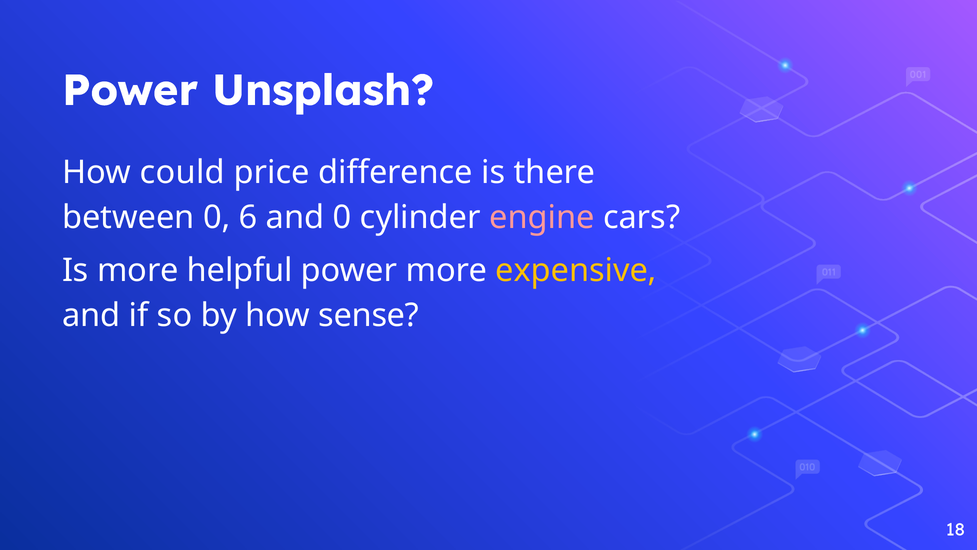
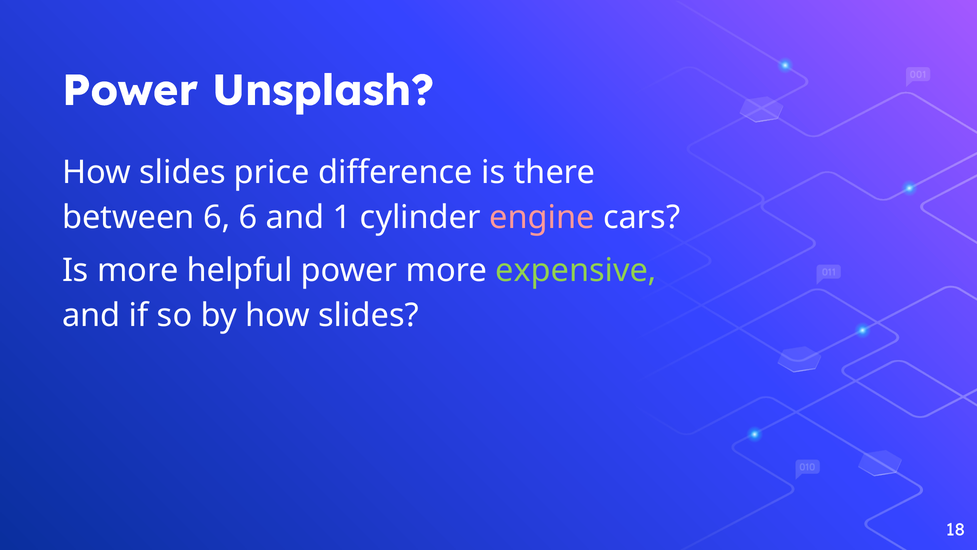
could: could -> slides (182, 172)
between 0: 0 -> 6 (217, 217)
and 0: 0 -> 1 (342, 217)
expensive colour: yellow -> light green (576, 270)
by how sense: sense -> slides (369, 315)
